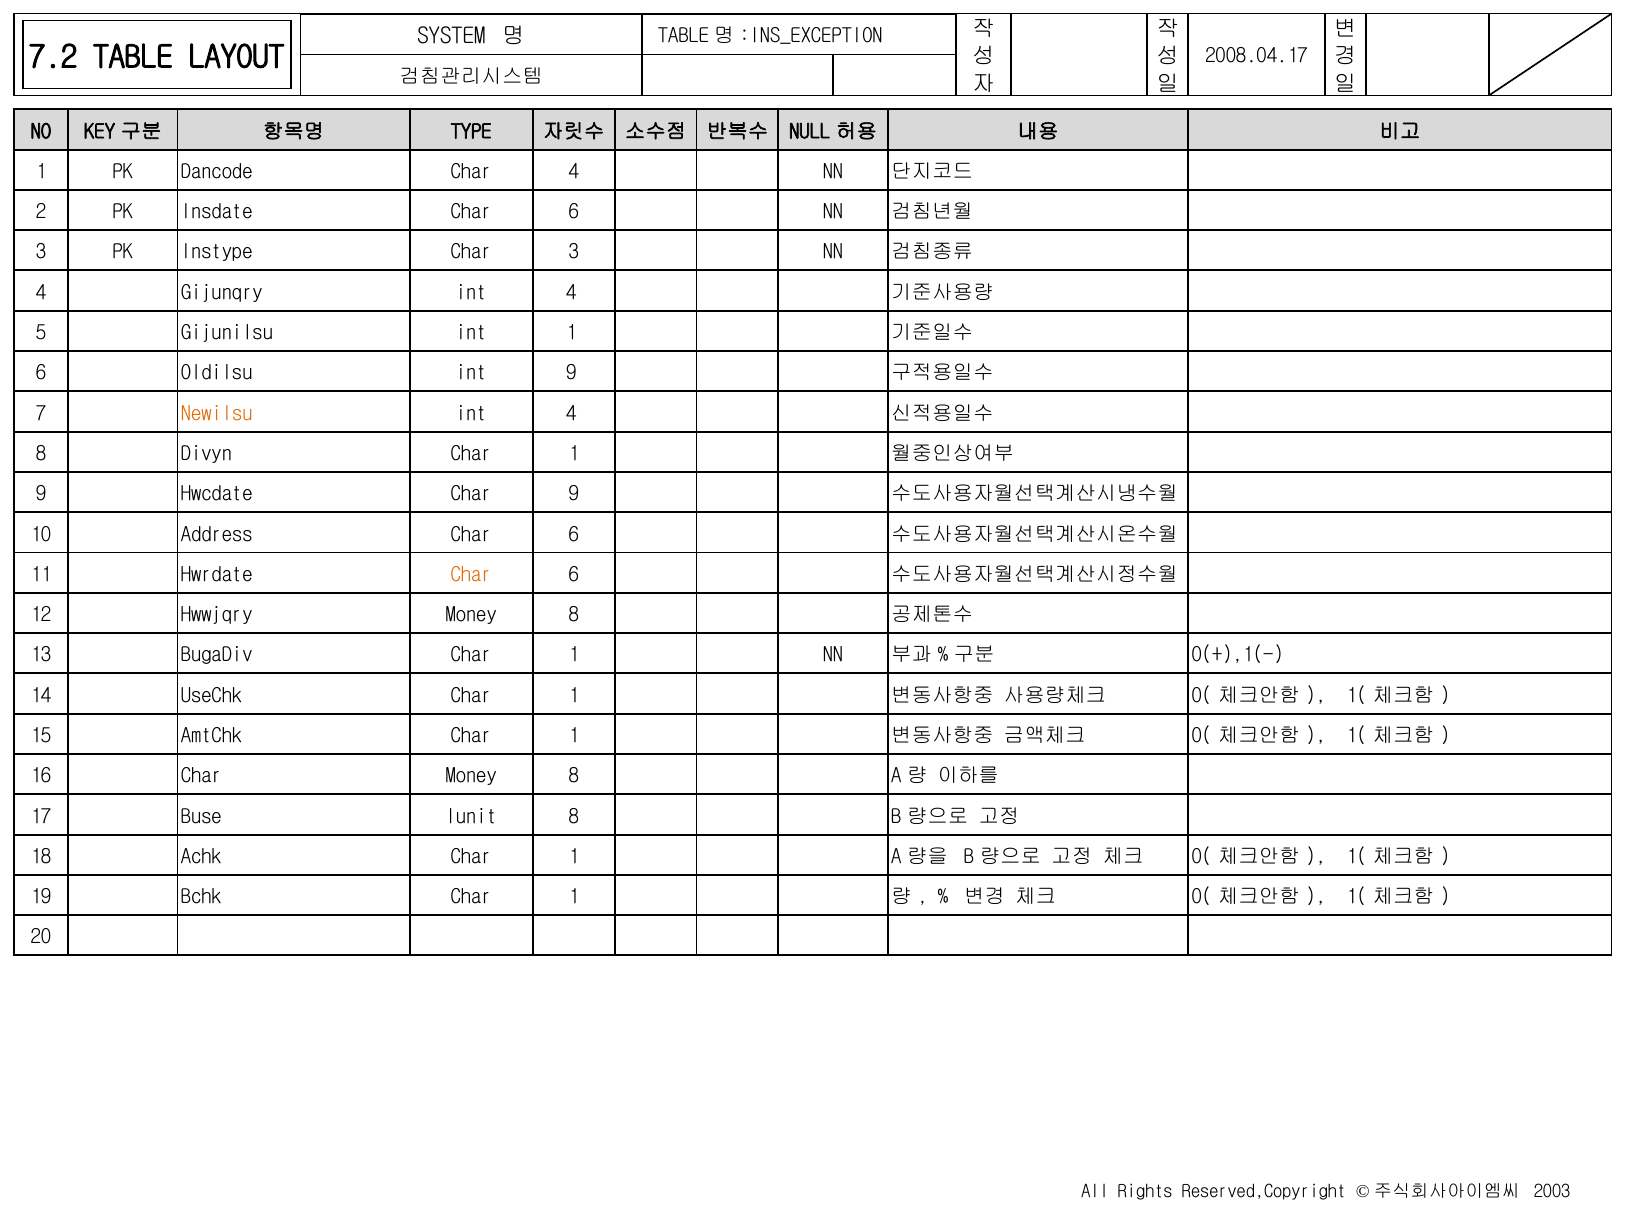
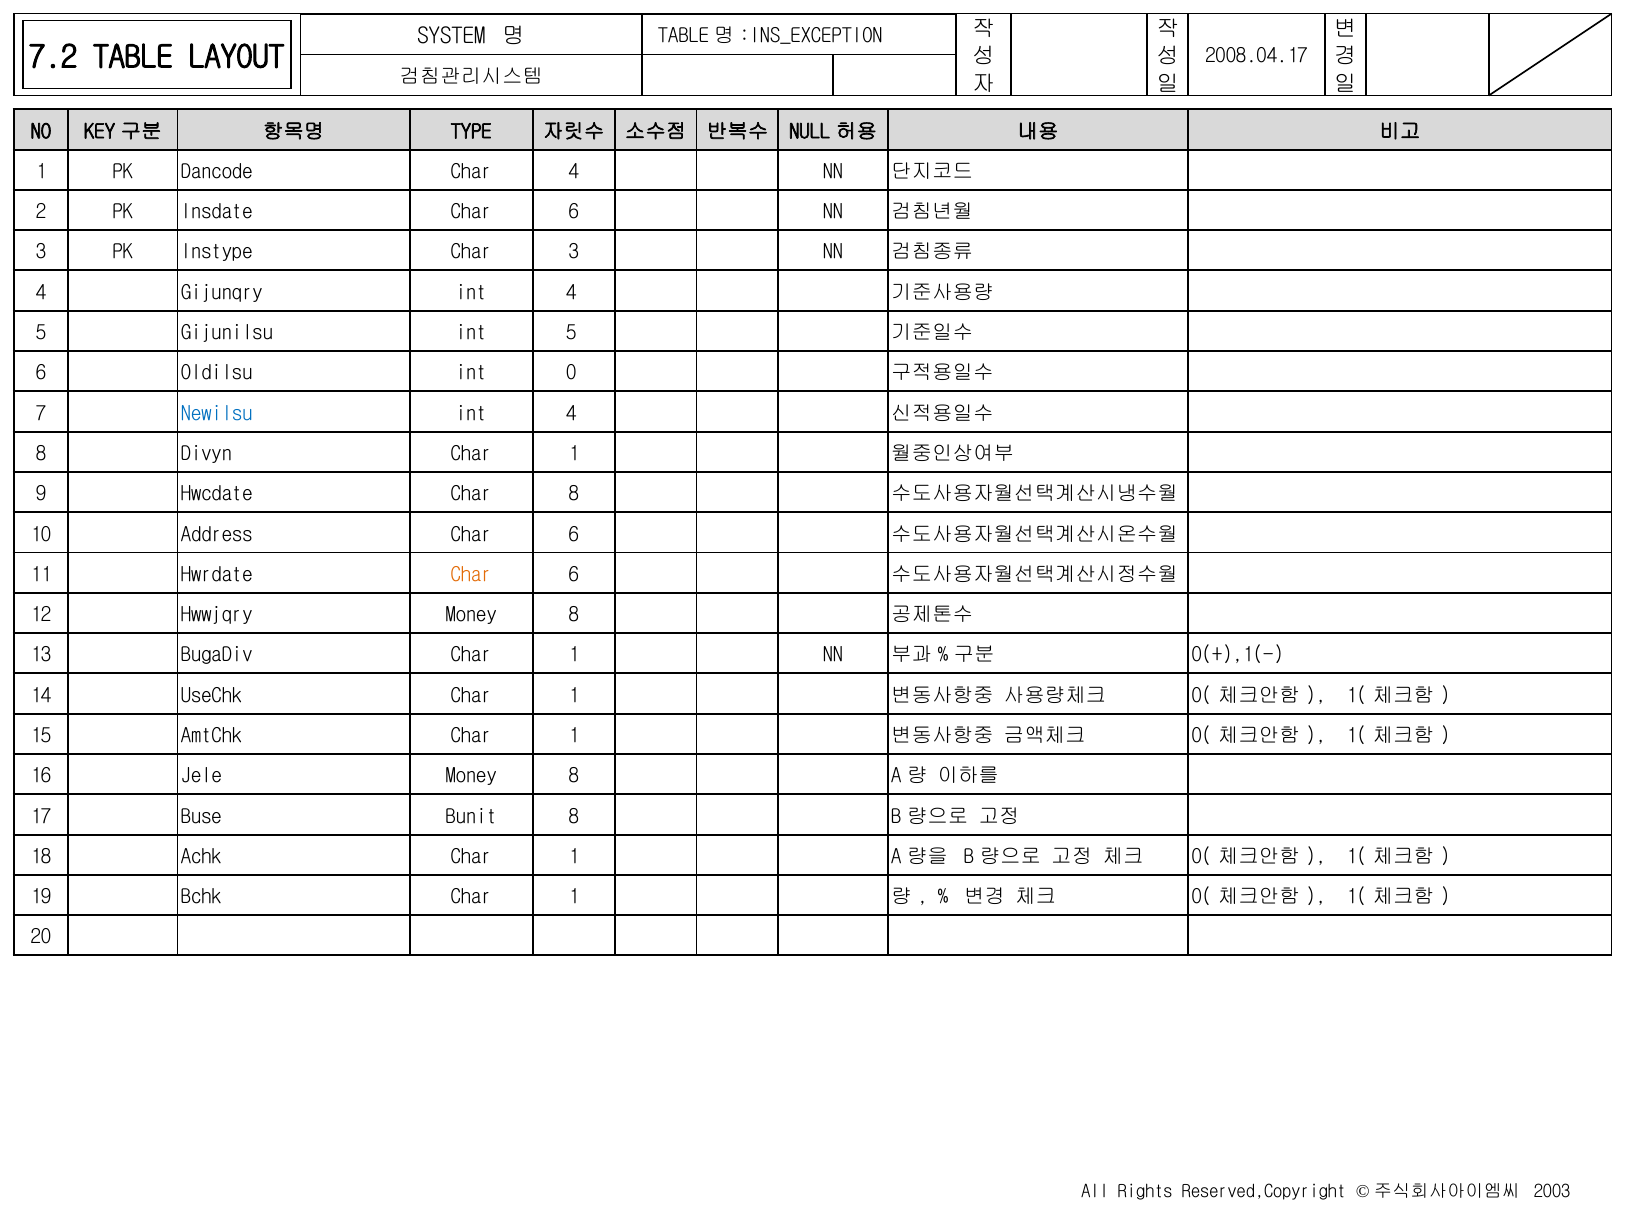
int 1: 1 -> 5 (571, 333)
int 9: 9 -> 0 (571, 373)
Newilsu colour: orange -> blue (217, 413)
Char 9: 9 -> 8 (574, 494)
16 Char: Char -> Jele (201, 776)
Iunit: Iunit -> Bunit (471, 816)
